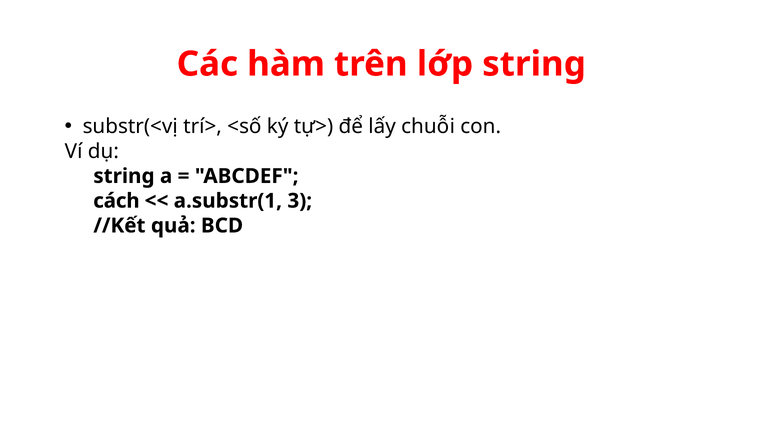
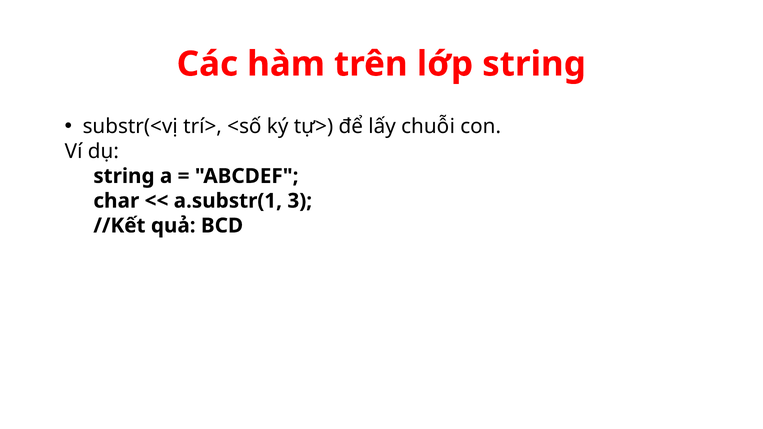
cách: cách -> char (116, 201)
